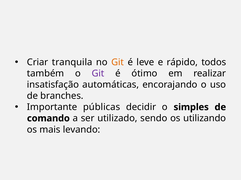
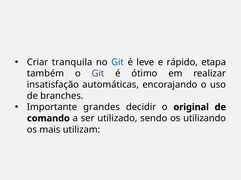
Git colour: orange -> blue (118, 63)
todos: todos -> etapa (214, 63)
públicas: públicas -> grandes (102, 108)
simples: simples -> original (191, 108)
levando: levando -> utilizam (82, 130)
